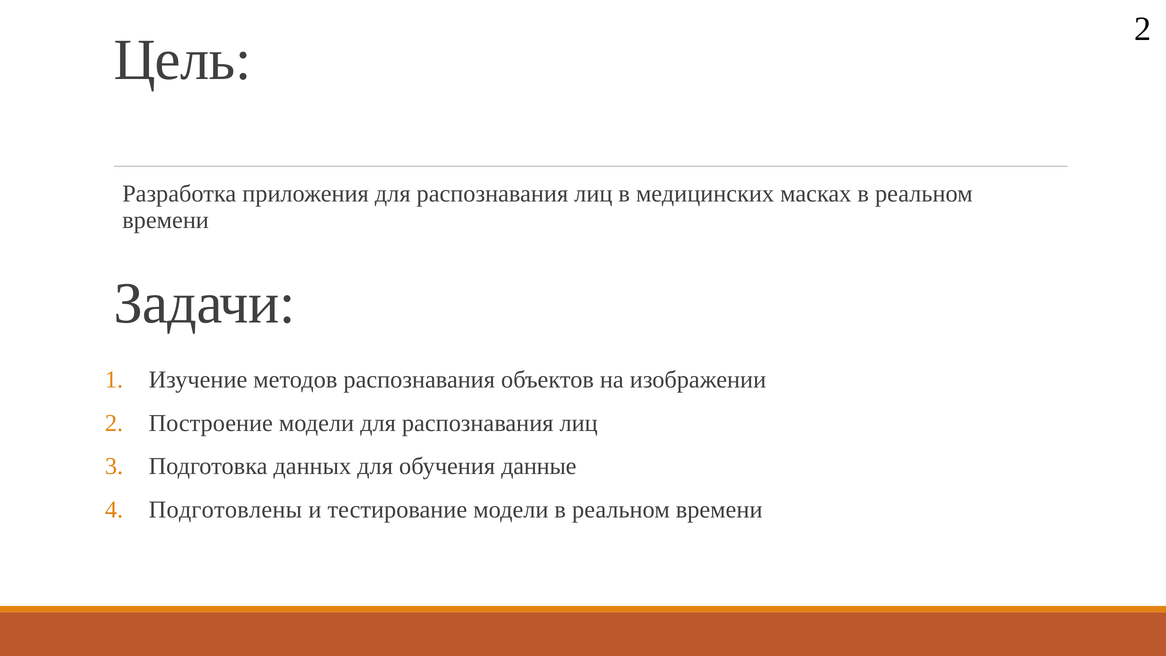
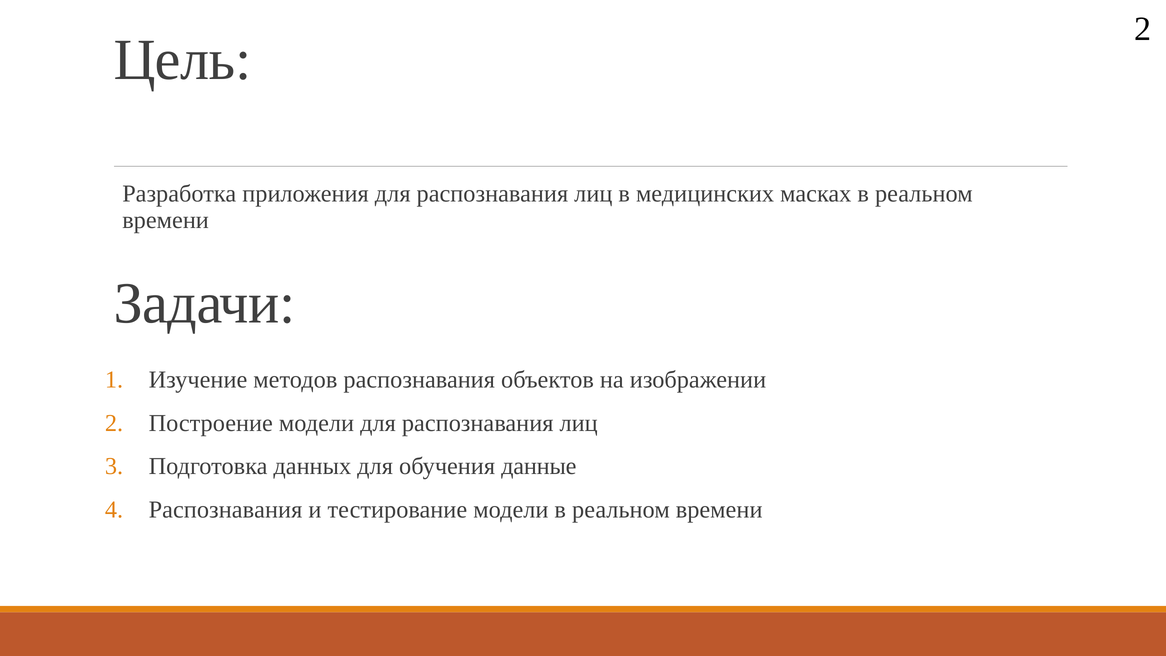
Подготовлены: Подготовлены -> Распознавания (225, 510)
